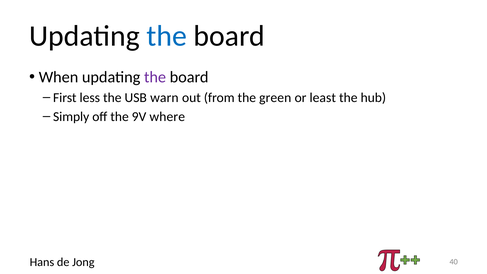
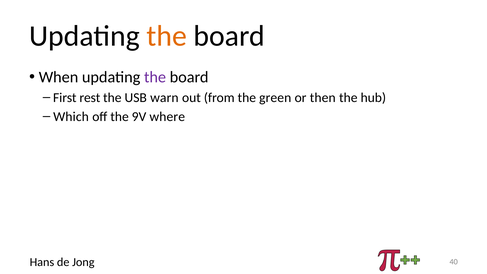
the colour: blue -> orange (167, 36)
less: less -> rest (90, 98)
least: least -> then (323, 98)
Simply: Simply -> Which (71, 117)
